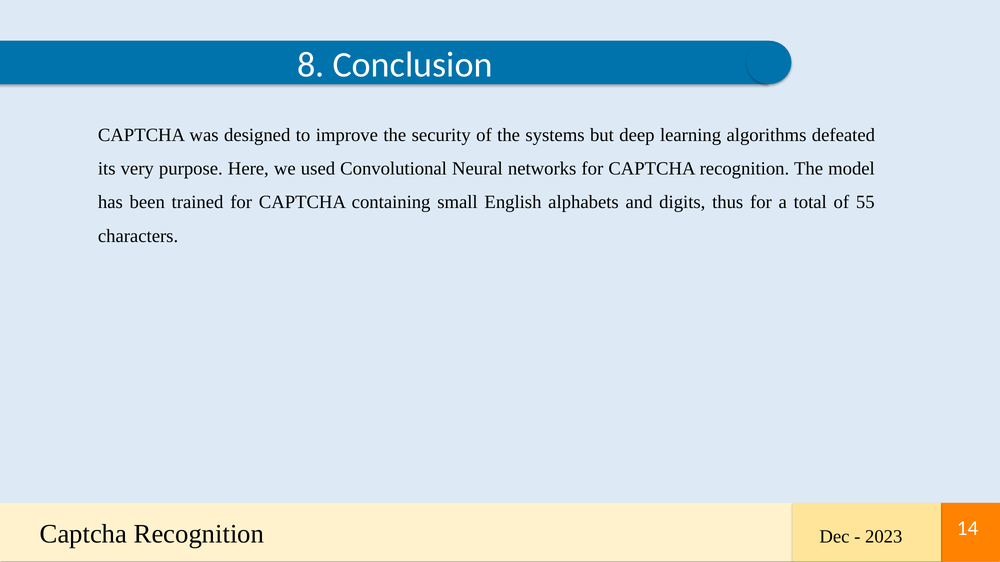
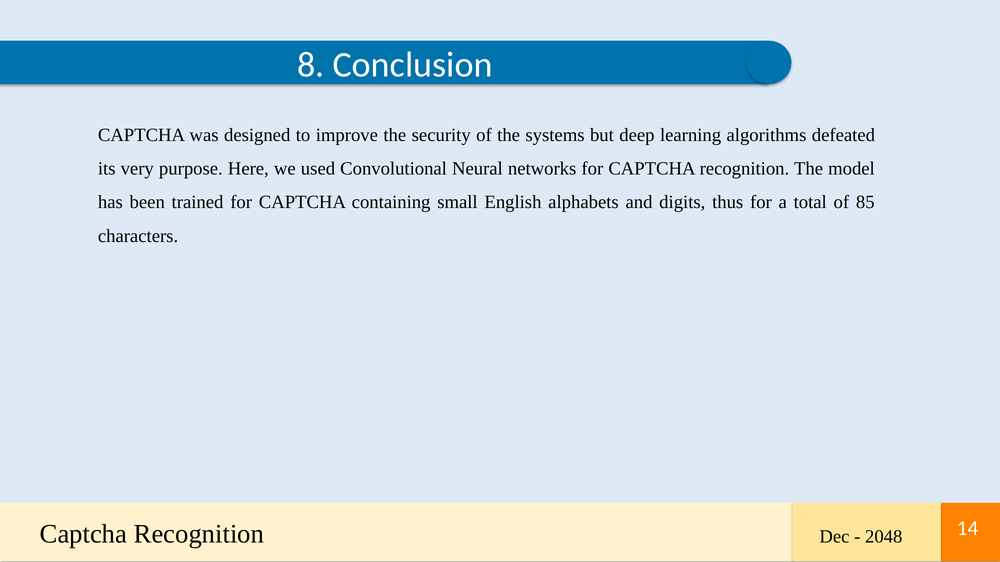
55: 55 -> 85 (865, 202)
2023: 2023 -> 2048 (884, 537)
